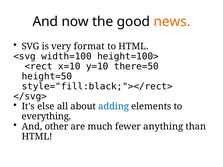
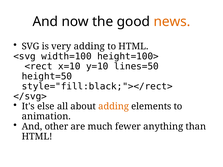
very format: format -> adding (89, 46)
there=50: there=50 -> lines=50 (136, 66)
adding colour: blue -> orange (114, 107)
everything: everything -> animation (46, 117)
